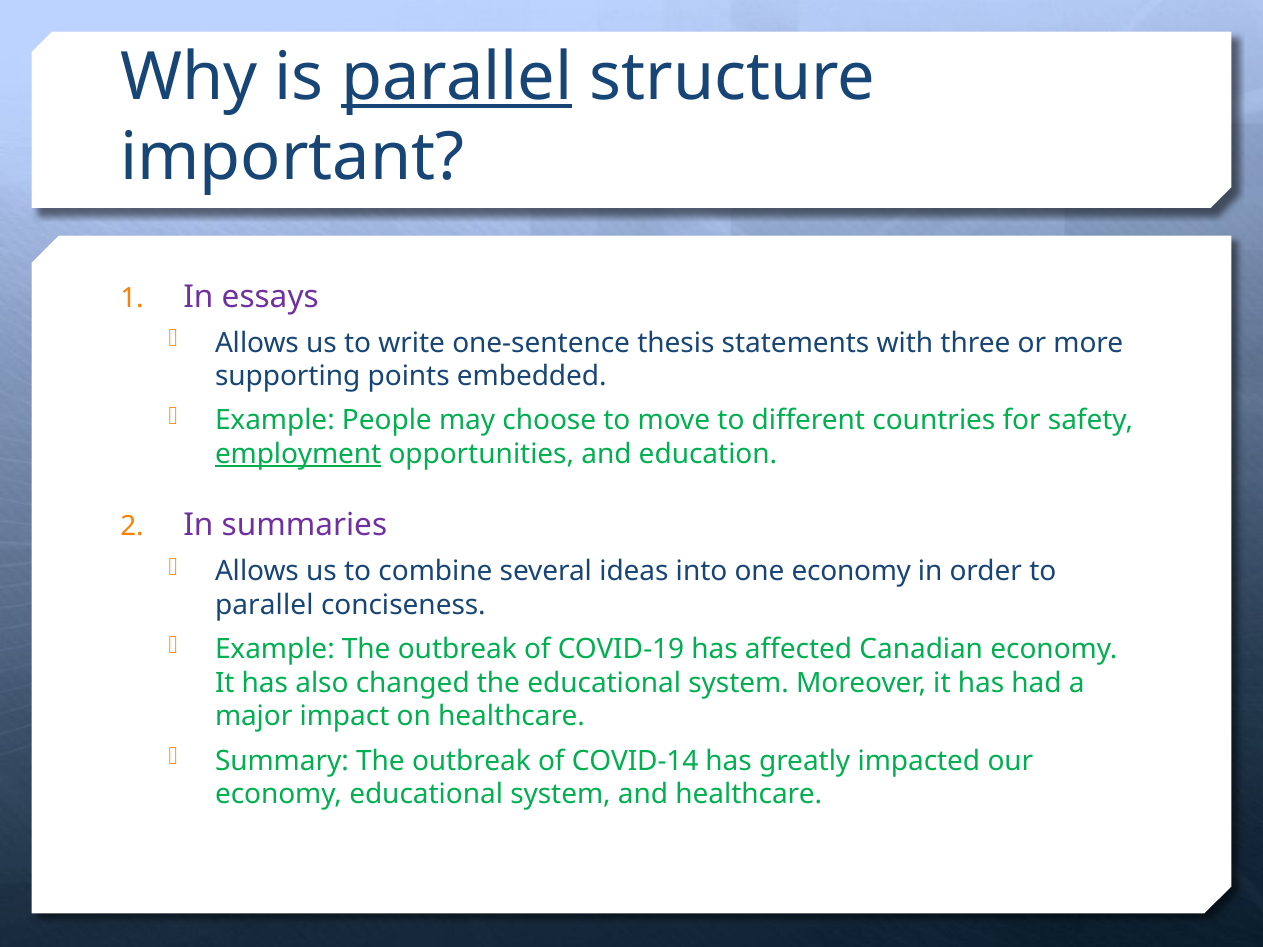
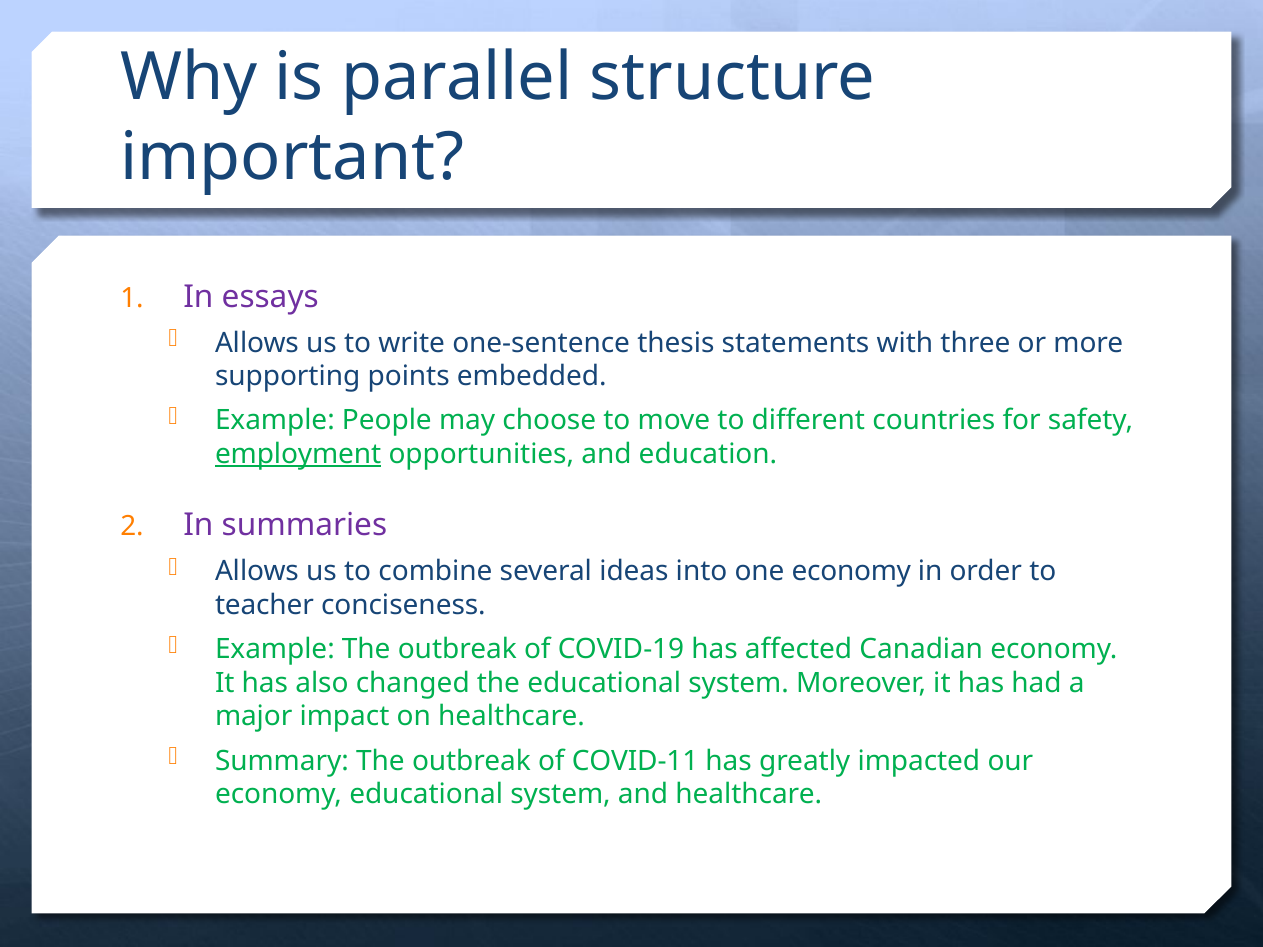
parallel underline: present -> none (457, 77)
parallel: parallel -> teacher (264, 605)
COVID-14: COVID-14 -> COVID-11 (635, 761)
